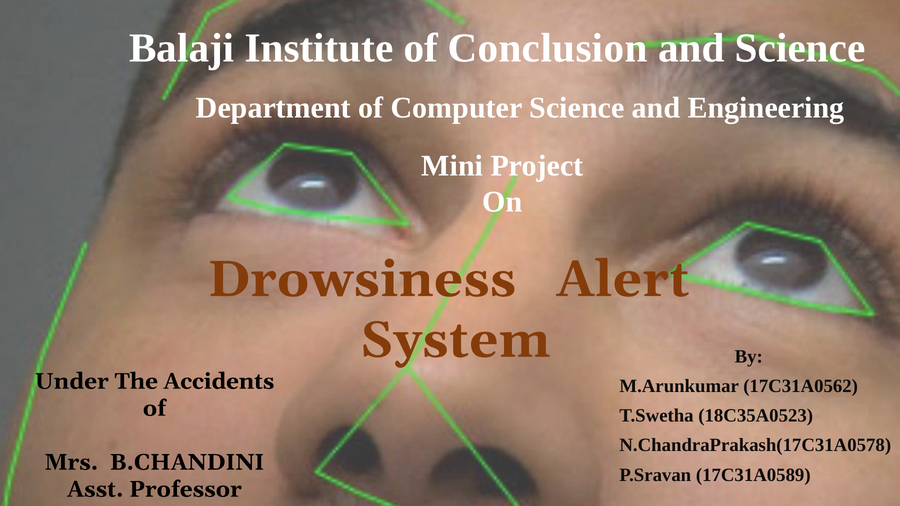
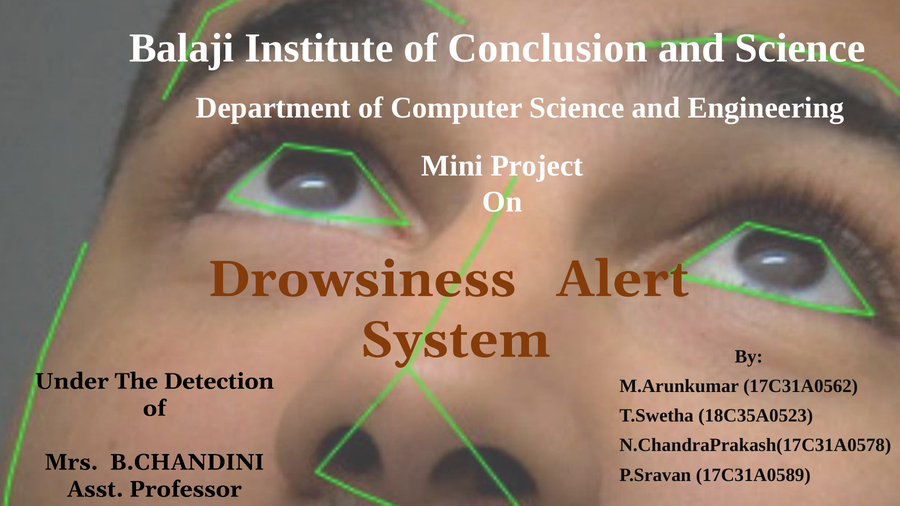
Accidents: Accidents -> Detection (219, 381)
